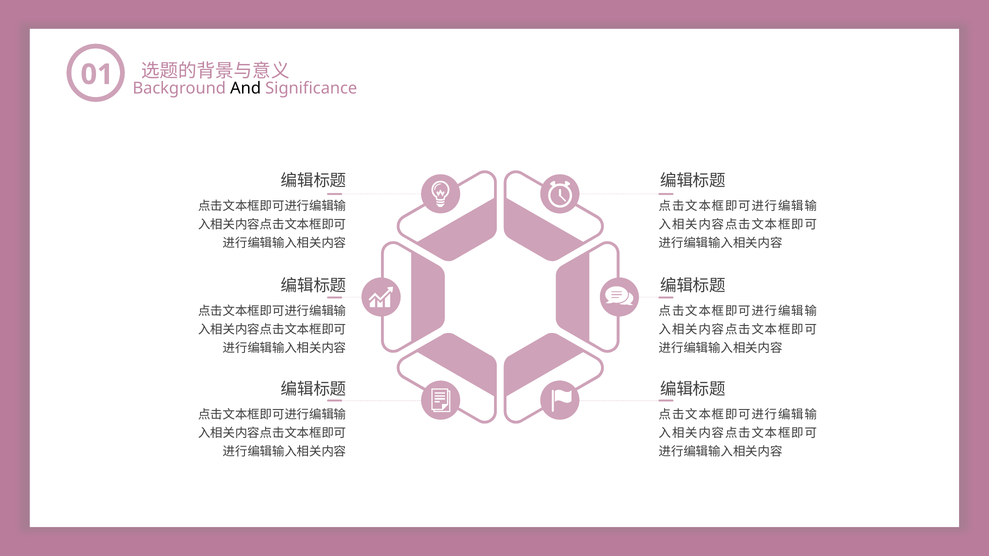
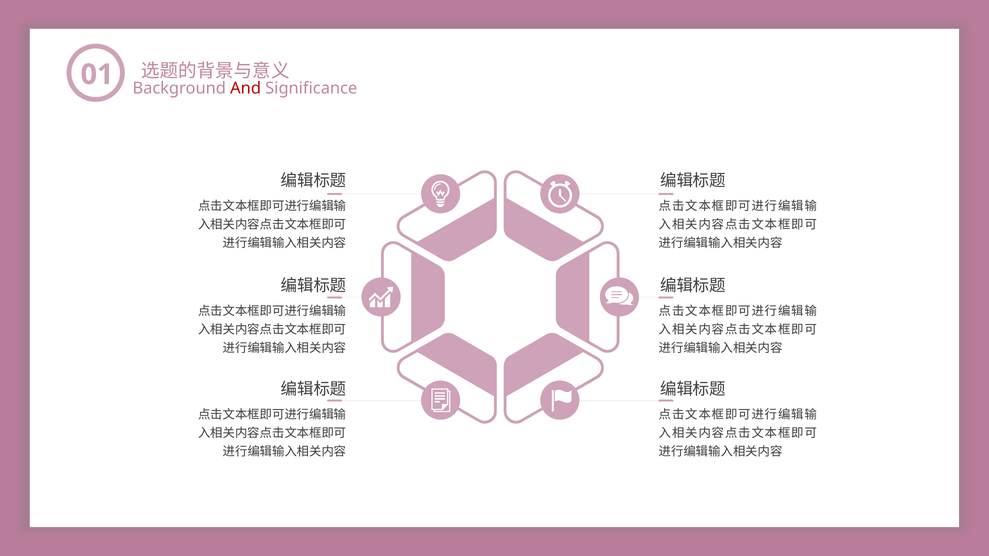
And colour: black -> red (246, 89)
